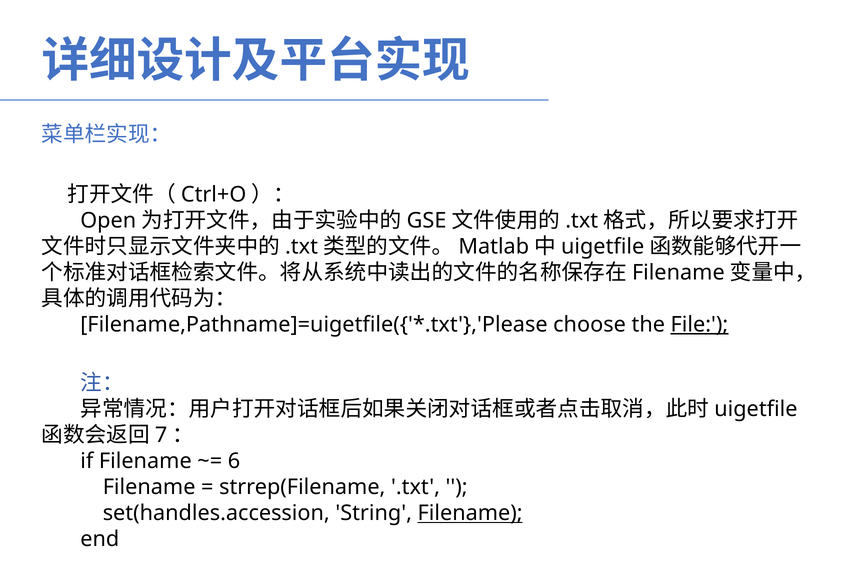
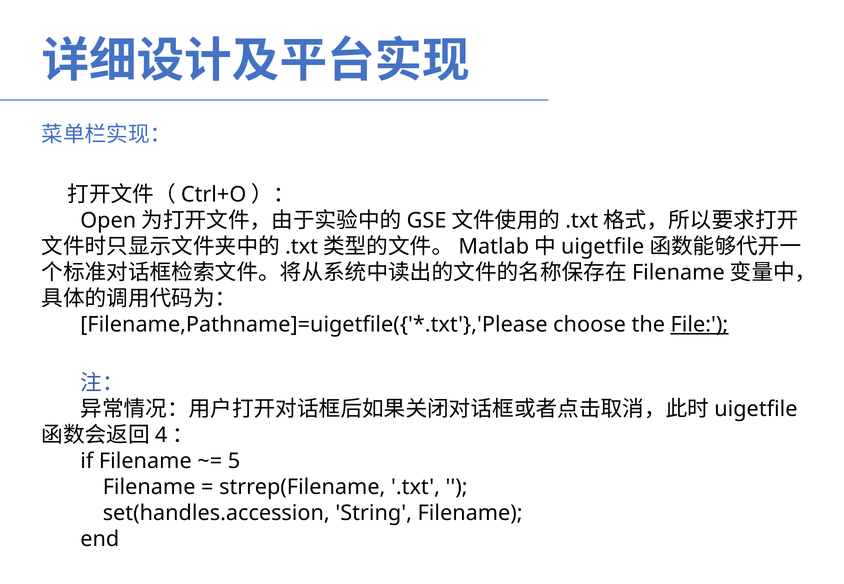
7: 7 -> 4 (161, 435)
6: 6 -> 5 (234, 461)
Filename underline: present -> none (470, 513)
